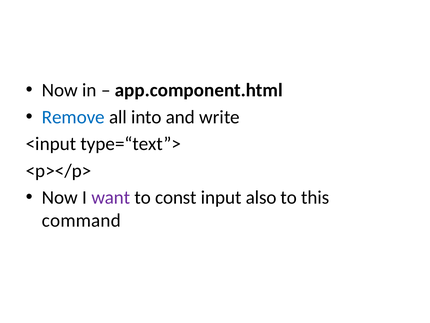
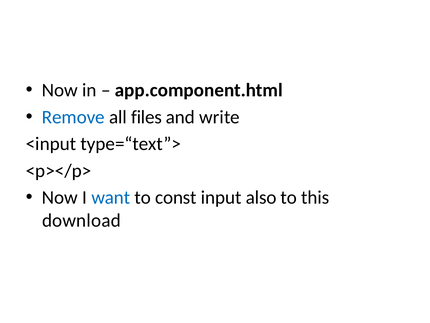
into: into -> files (146, 117)
want colour: purple -> blue (111, 197)
command: command -> download (81, 220)
